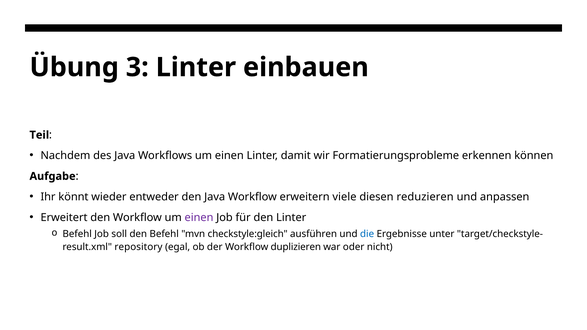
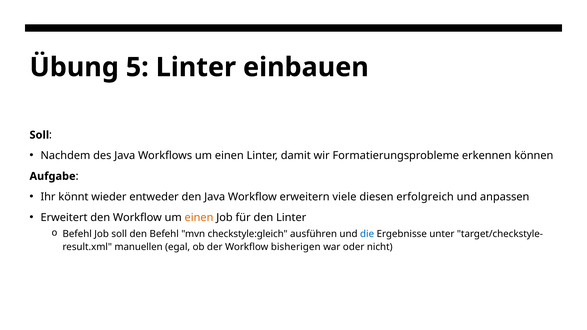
3: 3 -> 5 (137, 67)
Teil: Teil -> Soll (39, 135)
reduzieren: reduzieren -> erfolgreich (425, 197)
einen colour: purple -> orange (199, 218)
repository: repository -> manuellen (139, 247)
duplizieren: duplizieren -> bisherigen (296, 247)
